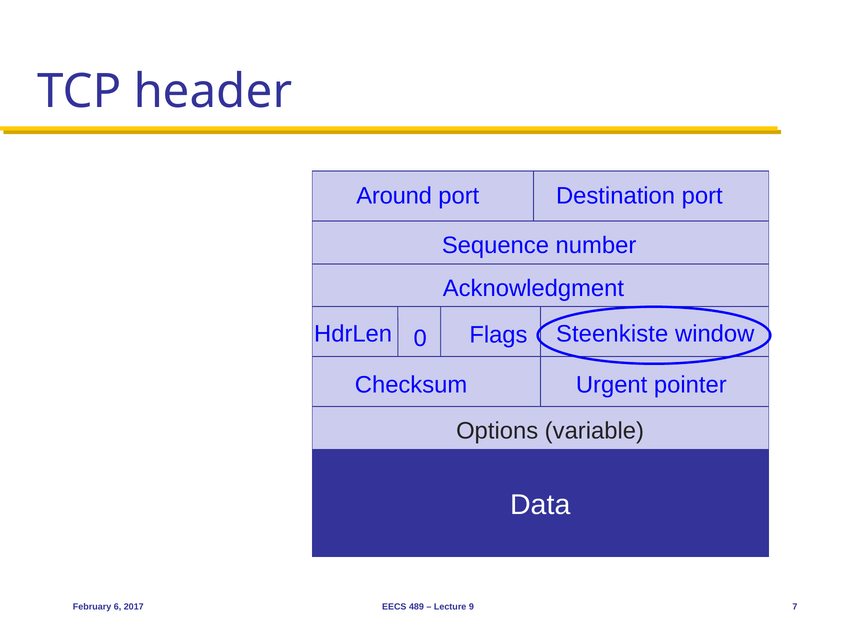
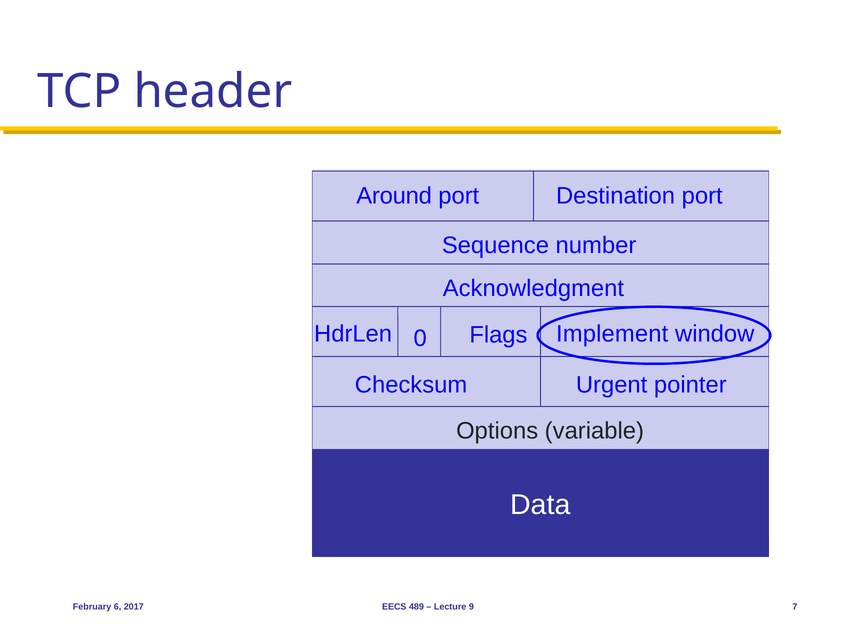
Steenkiste: Steenkiste -> Implement (612, 334)
